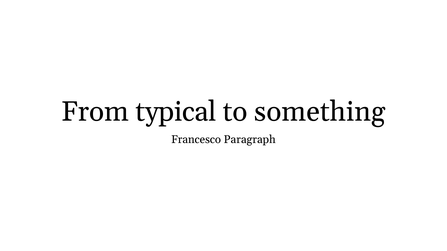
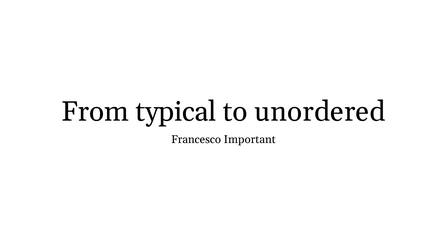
something: something -> unordered (320, 112)
Paragraph: Paragraph -> Important (250, 140)
